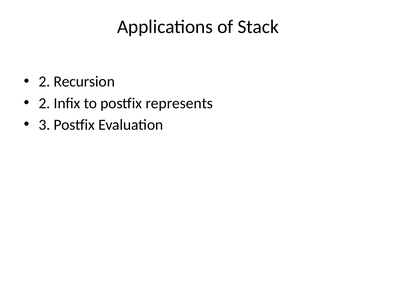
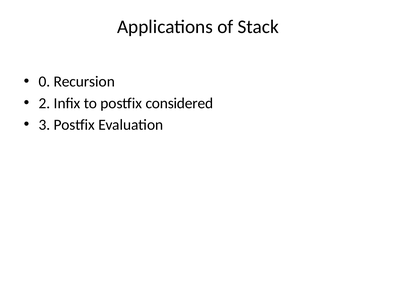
2: 2 -> 0 (44, 82)
represents: represents -> considered (179, 103)
